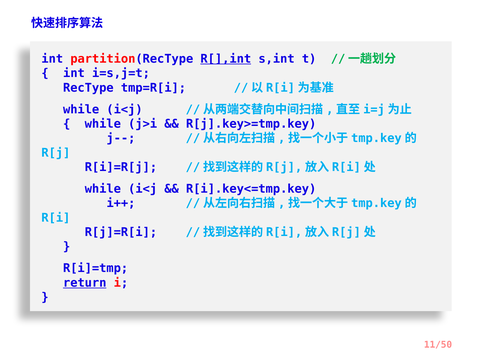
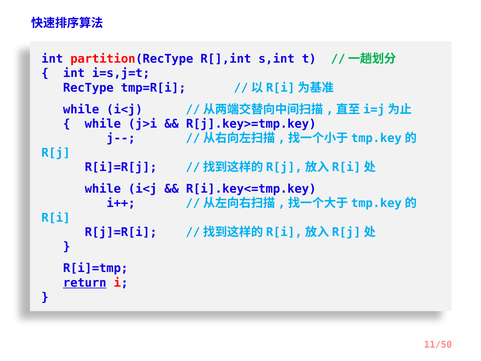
R[],int underline: present -> none (226, 59)
